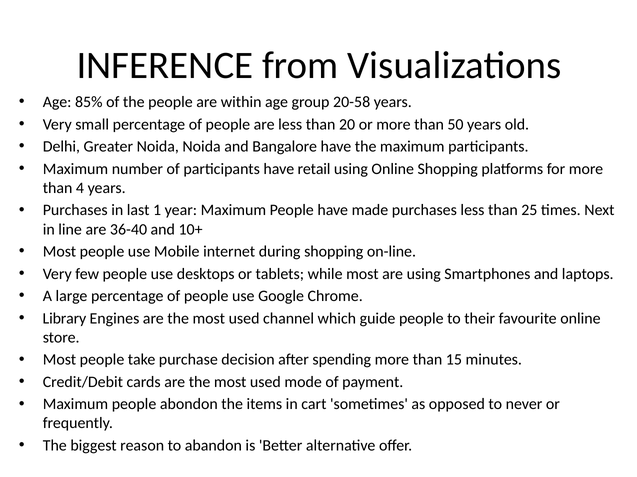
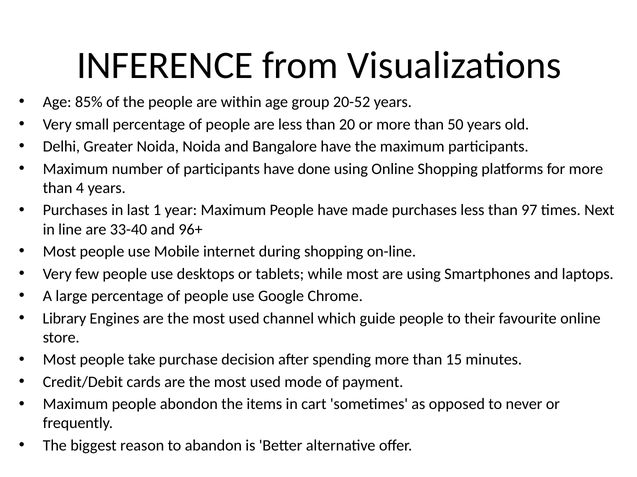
20-58: 20-58 -> 20-52 (352, 102)
retail: retail -> done (314, 169)
25: 25 -> 97 (529, 211)
36-40: 36-40 -> 33-40 (129, 230)
10+: 10+ -> 96+ (191, 230)
